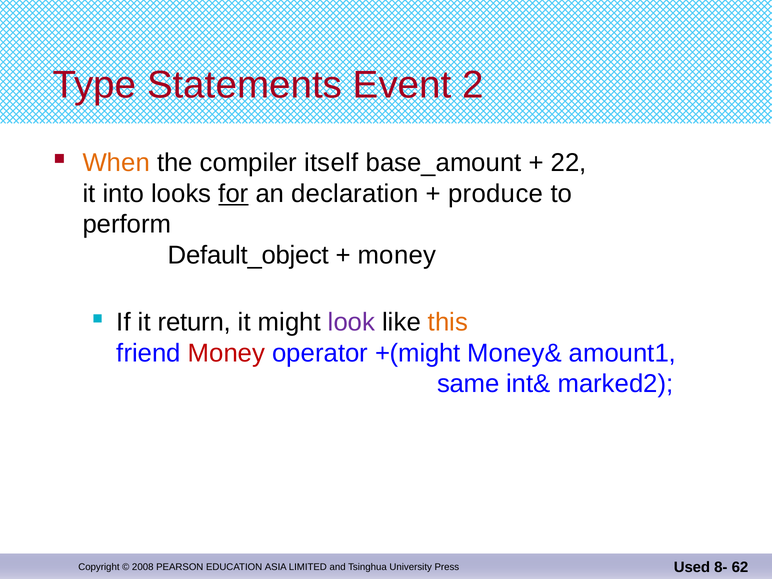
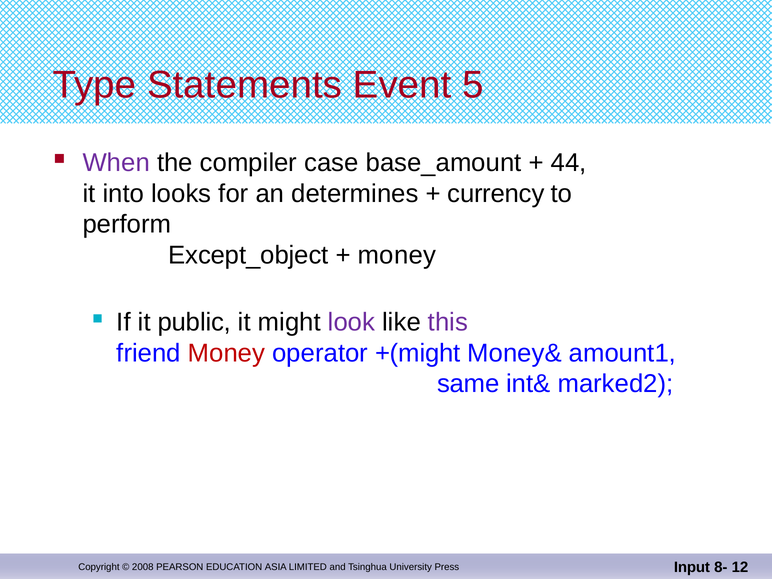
2: 2 -> 5 (473, 85)
When colour: orange -> purple (116, 163)
itself: itself -> case (331, 163)
22: 22 -> 44 (569, 163)
for underline: present -> none (233, 194)
declaration: declaration -> determines (355, 194)
produce: produce -> currency (496, 194)
Default_object: Default_object -> Except_object (248, 255)
return: return -> public (194, 322)
this colour: orange -> purple (448, 322)
Used: Used -> Input (692, 567)
62: 62 -> 12 (740, 567)
